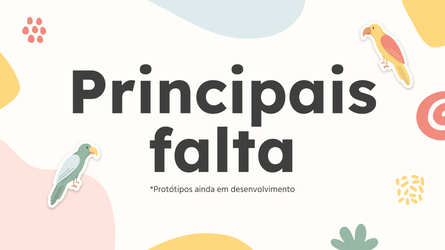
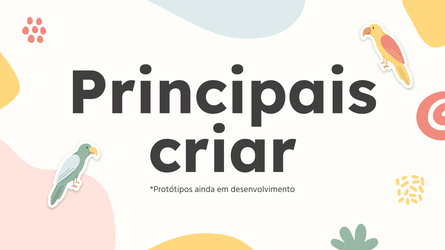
falta: falta -> criar (223, 152)
